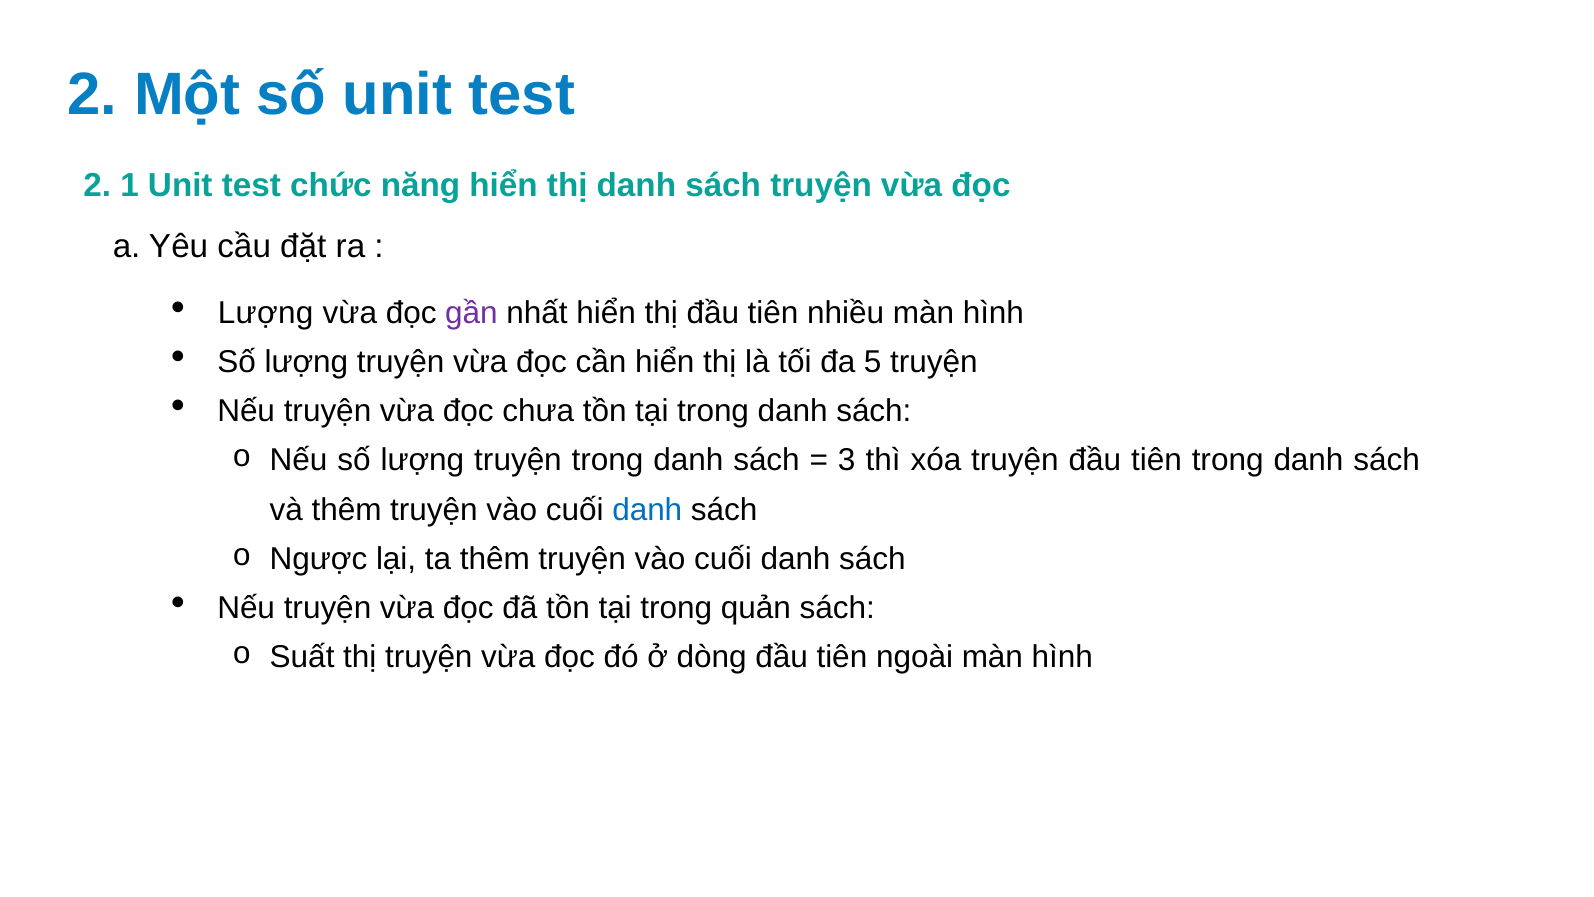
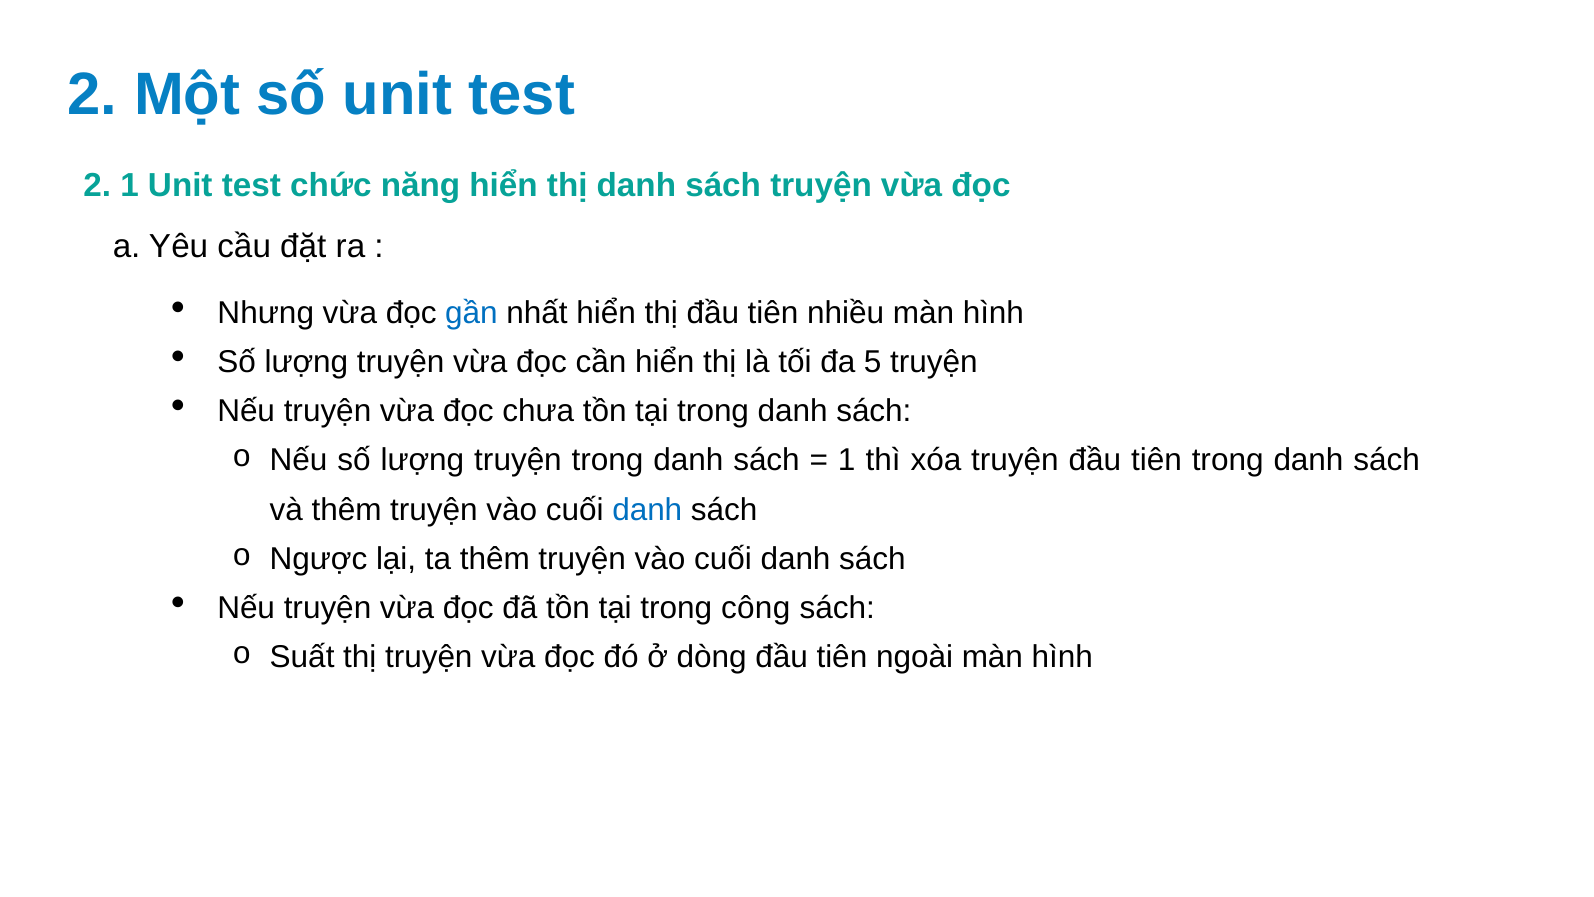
Lượng: Lượng -> Nhưng (266, 313)
gần colour: purple -> blue (471, 313)
3: 3 -> 1 (847, 460)
quản: quản -> công (756, 608)
